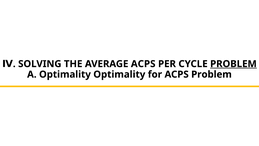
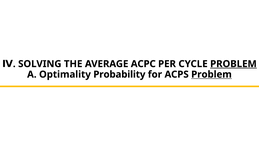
AVERAGE ACPS: ACPS -> ACPC (143, 64)
Optimality Optimality: Optimality -> Probability (119, 74)
Problem underline: none -> present (211, 74)
